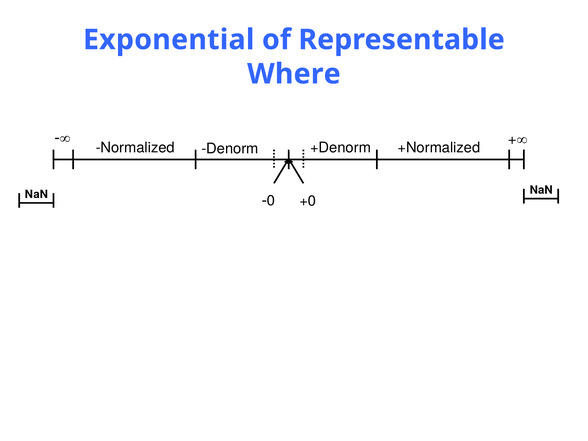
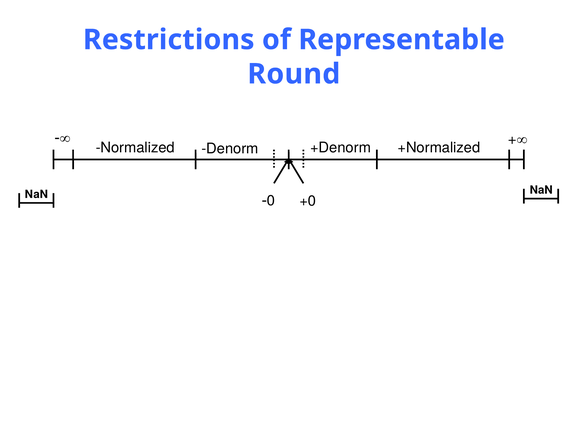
Exponential: Exponential -> Restrictions (169, 40)
Where: Where -> Round (294, 74)
